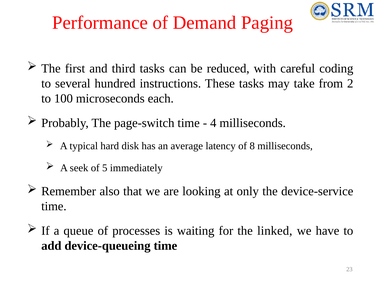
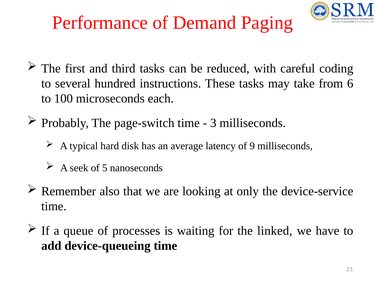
2: 2 -> 6 (350, 83)
4: 4 -> 3 (213, 123)
8: 8 -> 9 (252, 146)
immediately: immediately -> nanoseconds (136, 167)
